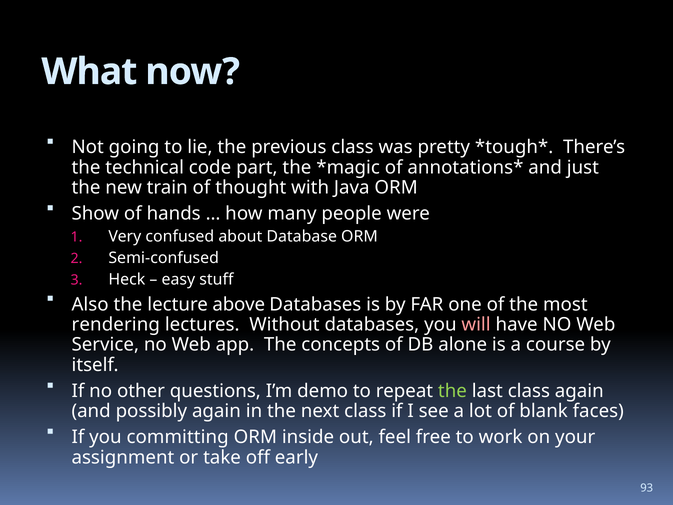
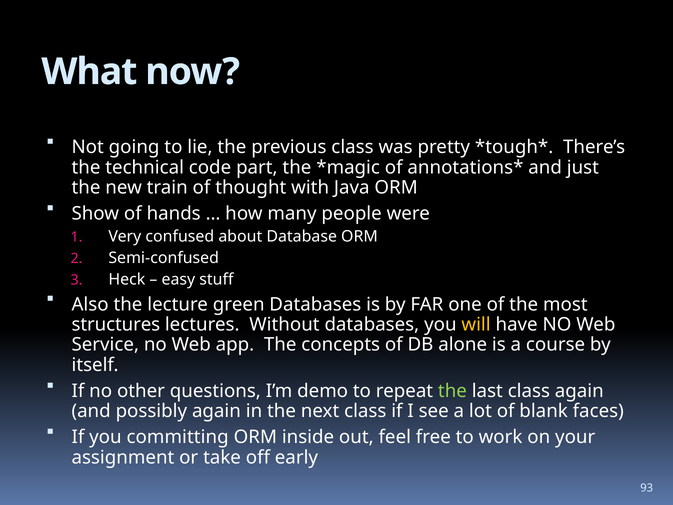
above: above -> green (239, 304)
rendering: rendering -> structures (116, 324)
will colour: pink -> yellow (476, 324)
